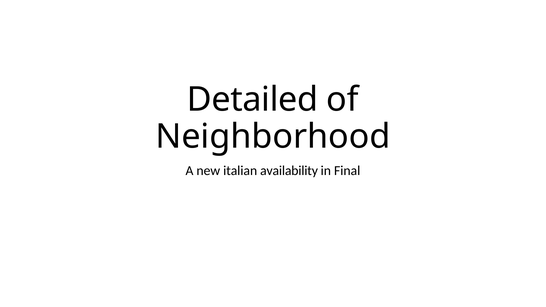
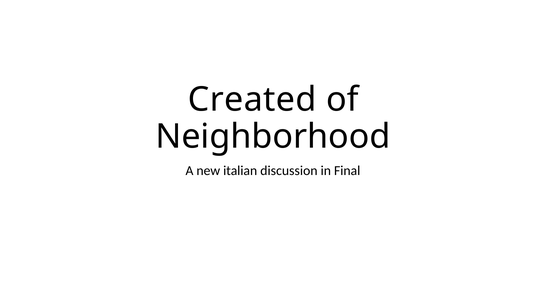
Detailed: Detailed -> Created (252, 100)
availability: availability -> discussion (289, 171)
